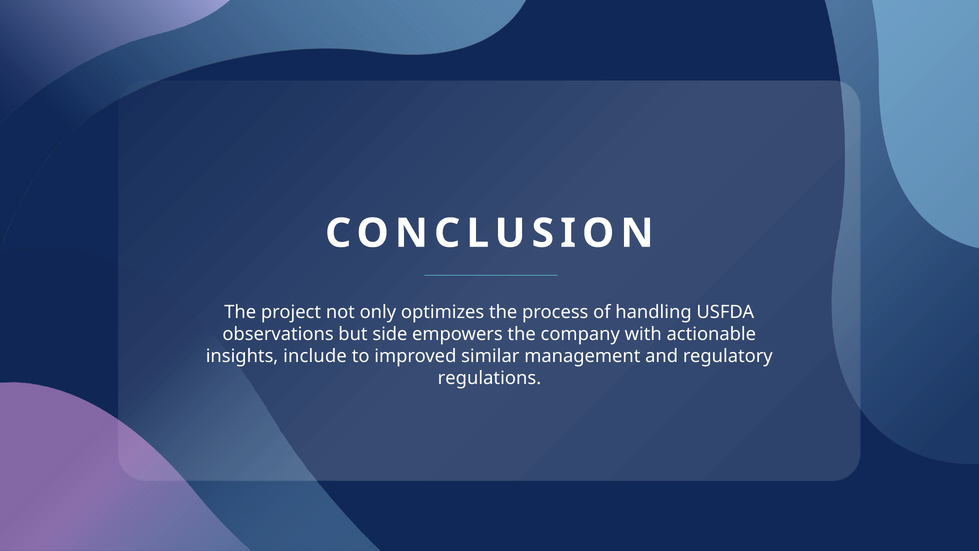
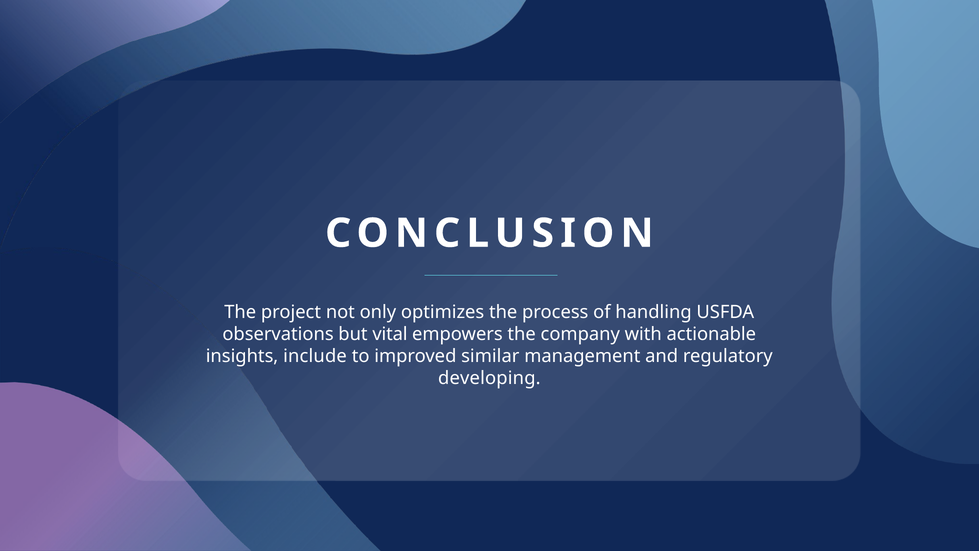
side: side -> vital (390, 334)
regulations: regulations -> developing (489, 378)
